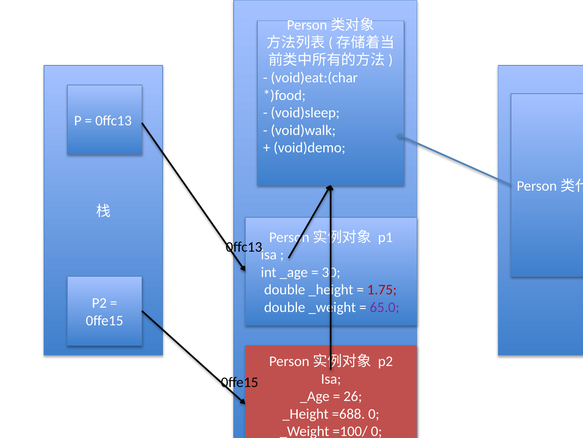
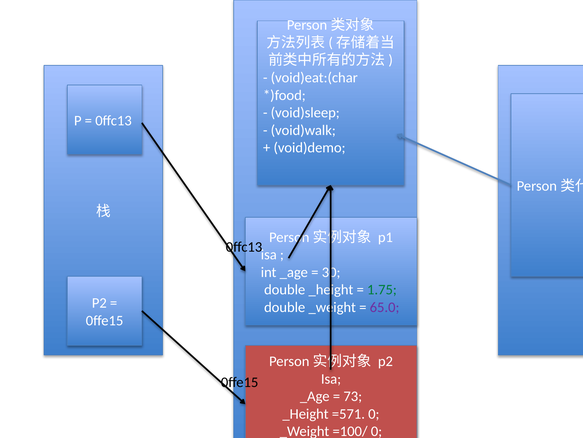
1.75 colour: red -> green (382, 289)
26: 26 -> 73 (353, 396)
=688: =688 -> =571 (348, 413)
